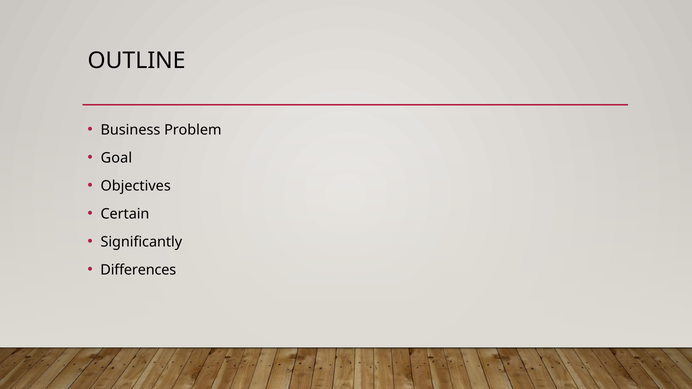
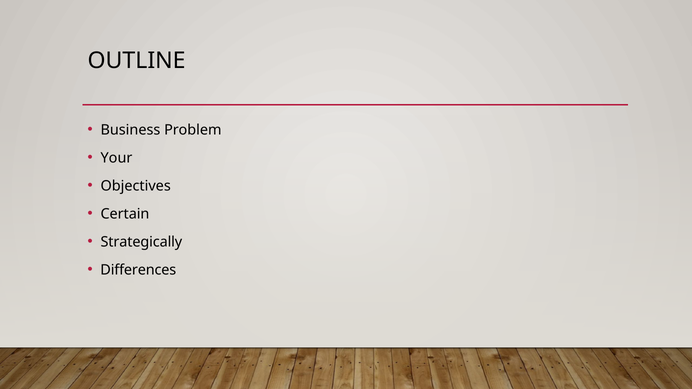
Goal: Goal -> Your (116, 158)
Significantly: Significantly -> Strategically (141, 242)
